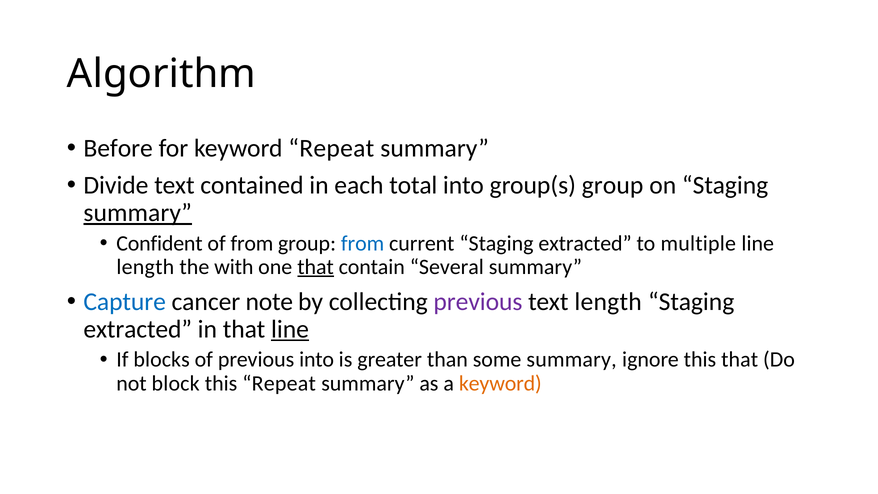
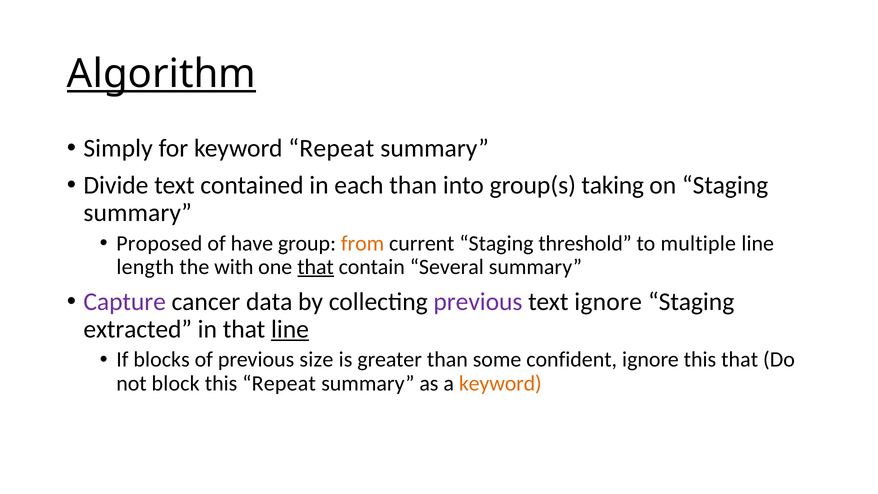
Algorithm underline: none -> present (161, 74)
Before: Before -> Simply (118, 148)
each total: total -> than (413, 185)
group(s group: group -> taking (613, 185)
summary underline: present -> none (138, 213)
Confident: Confident -> Proposed (159, 243)
of from: from -> have (252, 243)
from colour: blue -> orange (363, 243)
current Staging extracted: extracted -> threshold (585, 243)
Capture colour: blue -> purple (125, 302)
note: note -> data (269, 302)
text length: length -> ignore (608, 302)
previous into: into -> size (316, 360)
some summary: summary -> confident (572, 360)
